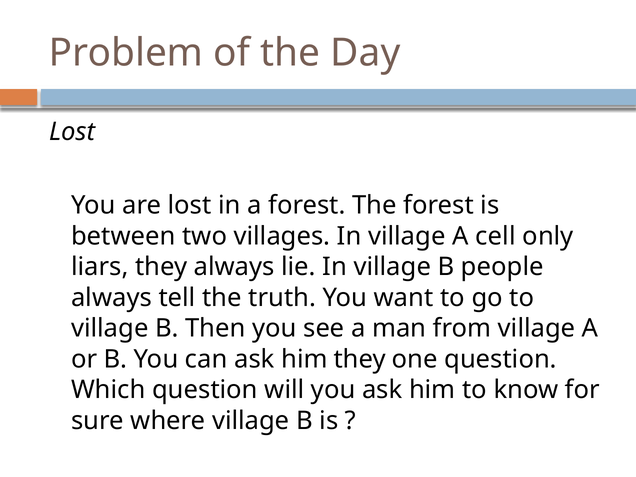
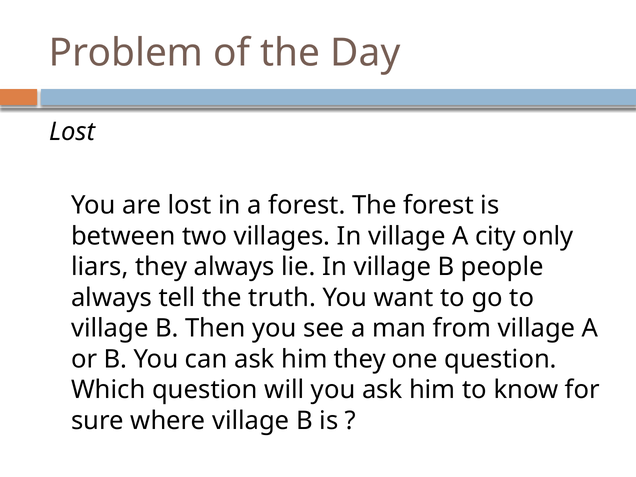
cell: cell -> city (496, 236)
